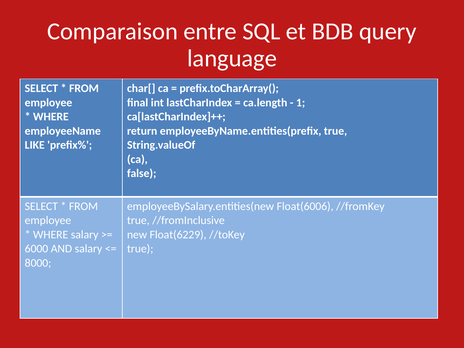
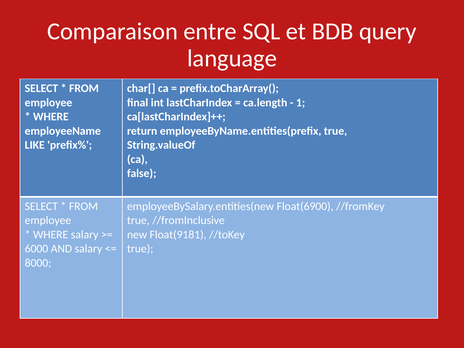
Float(6006: Float(6006 -> Float(6900 (305, 206)
Float(6229: Float(6229 -> Float(9181 (178, 235)
